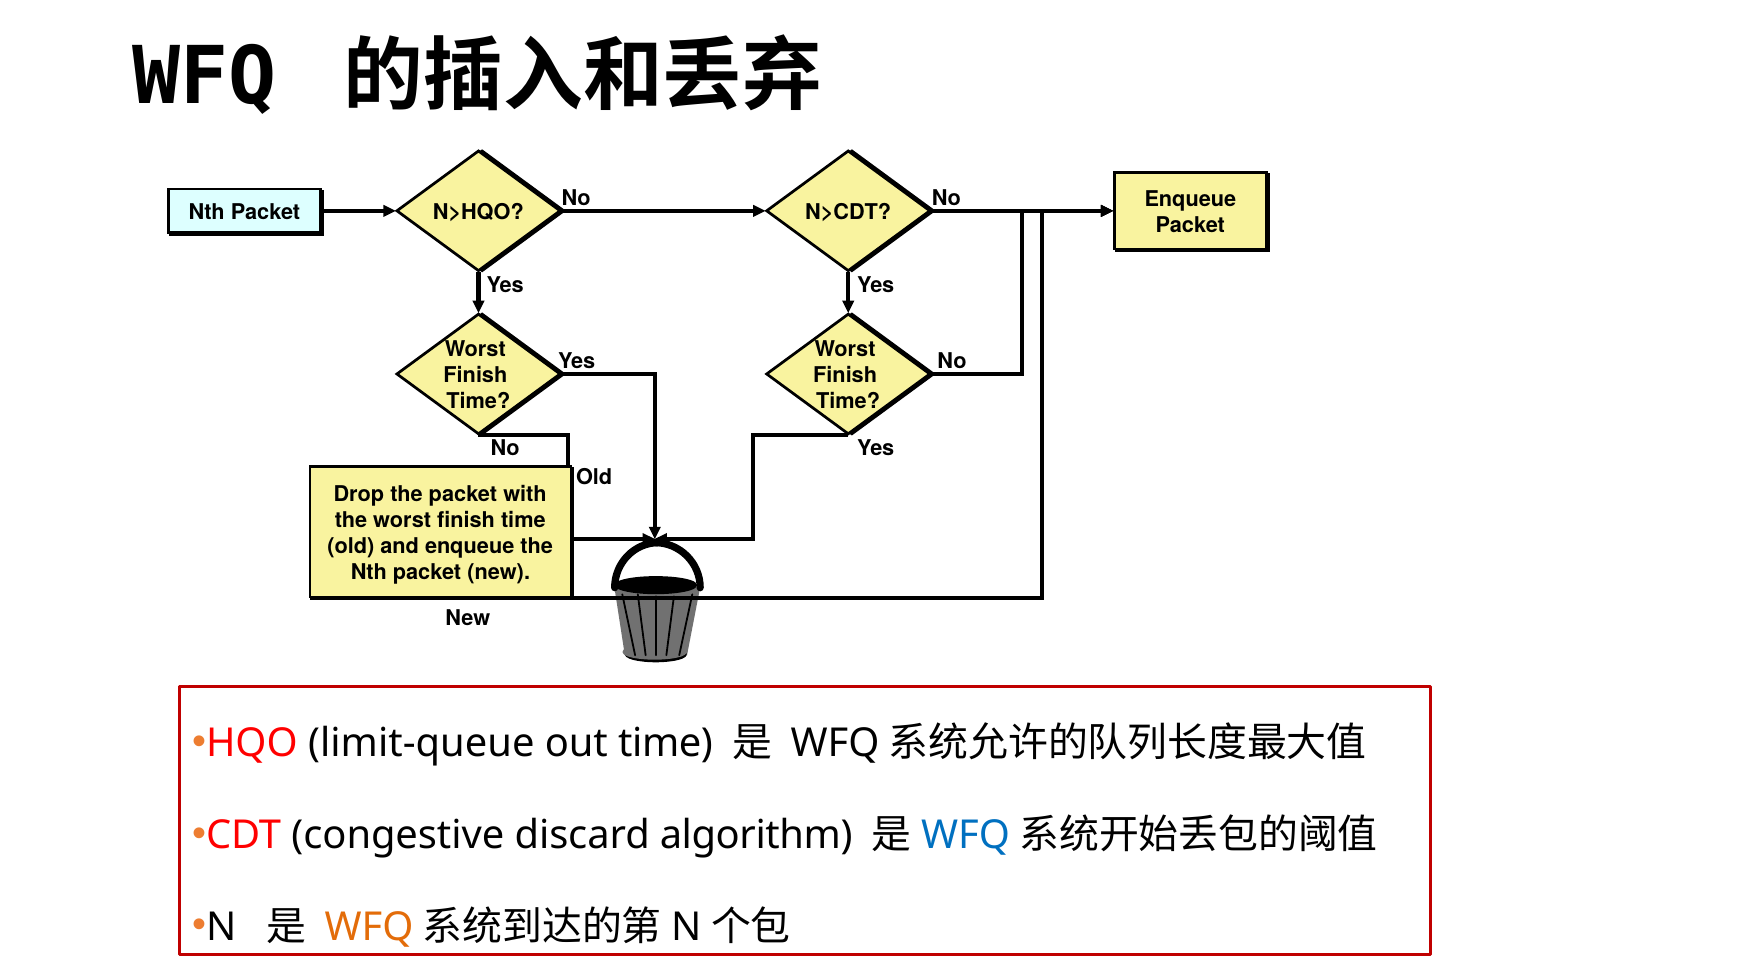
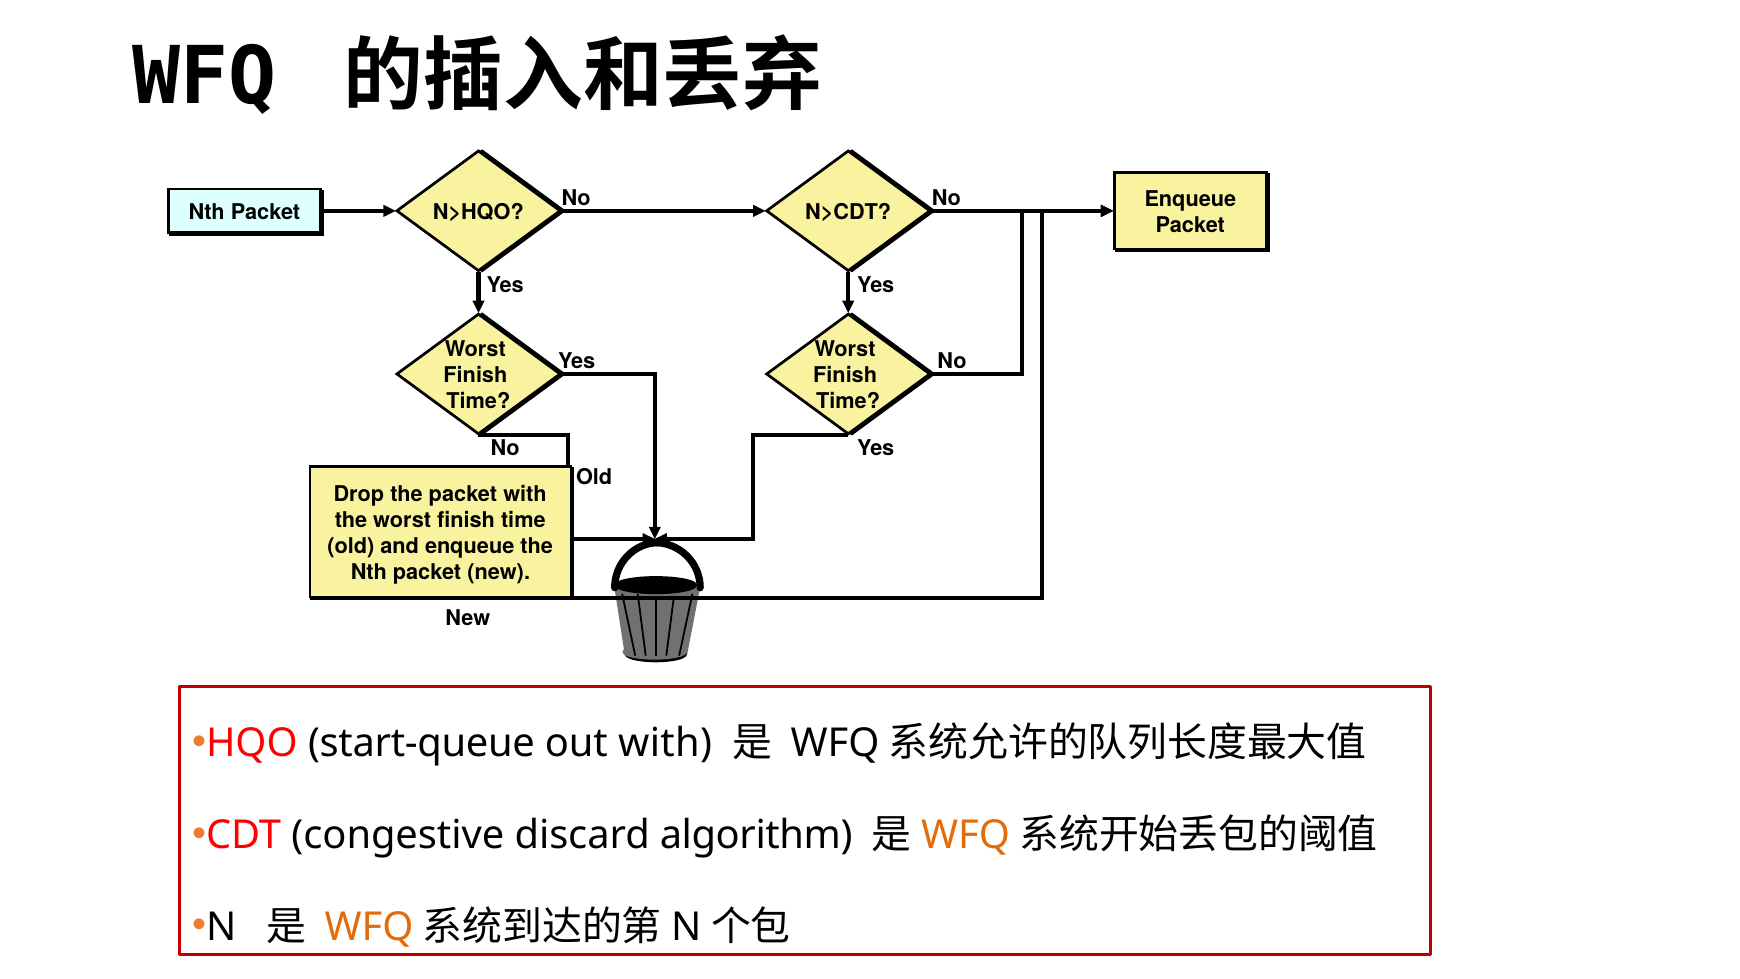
limit-queue: limit-queue -> start-queue (422, 743)
out time: time -> with (665, 743)
WFQ colour: blue -> orange (966, 835)
